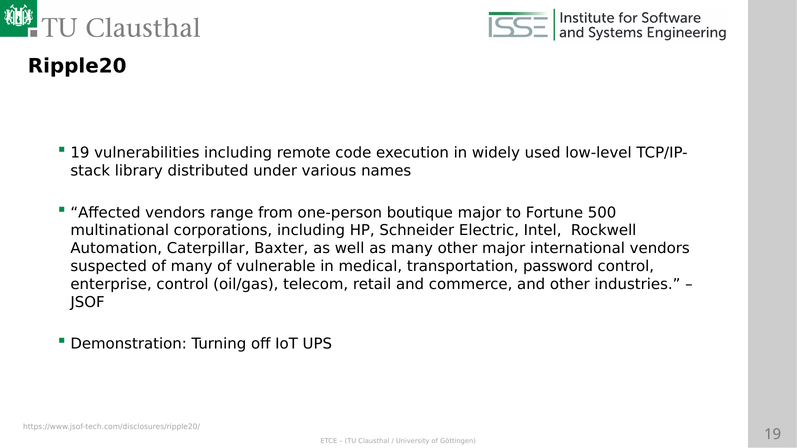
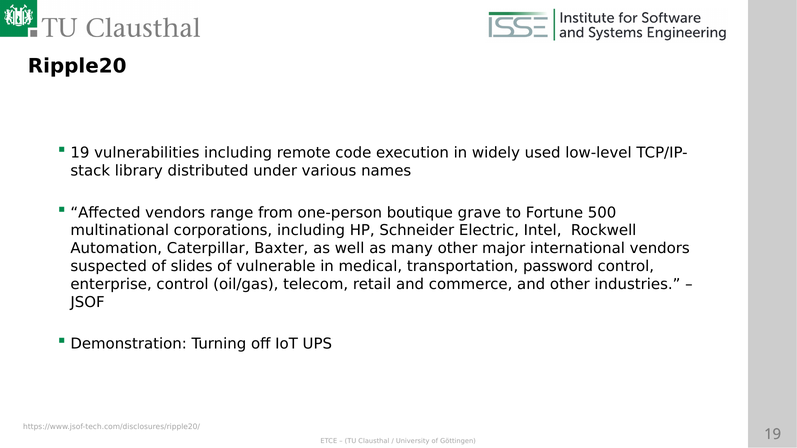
boutique major: major -> grave (479, 213)
of many: many -> slides (192, 267)
